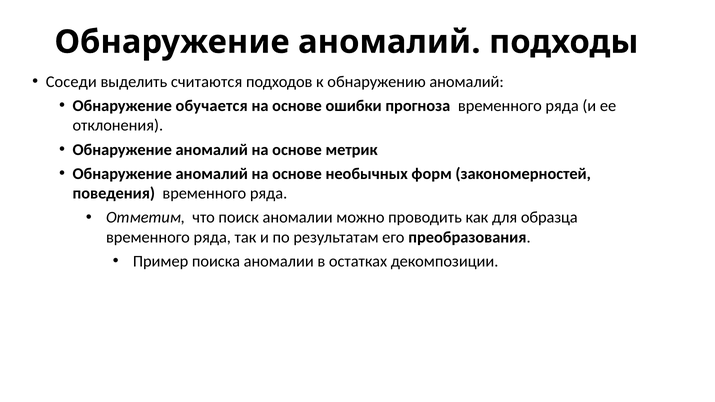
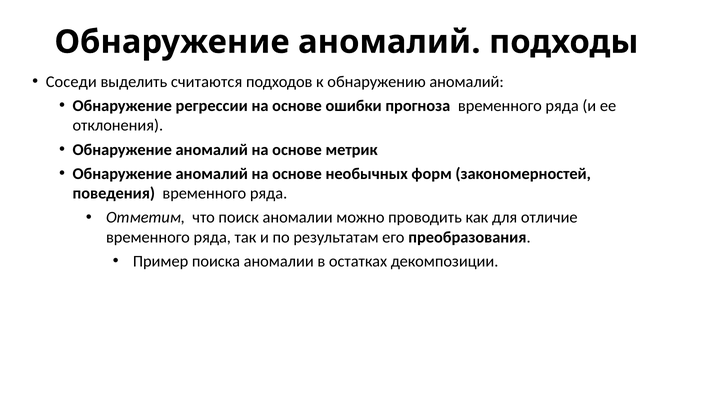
обучается: обучается -> регрессии (212, 106)
образца: образца -> отличие (549, 218)
